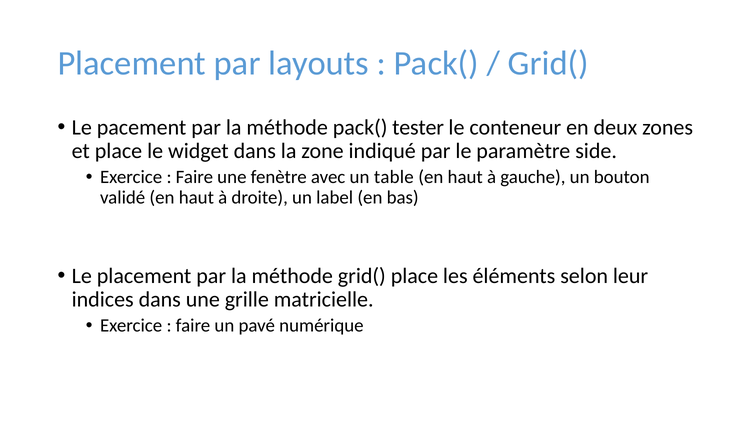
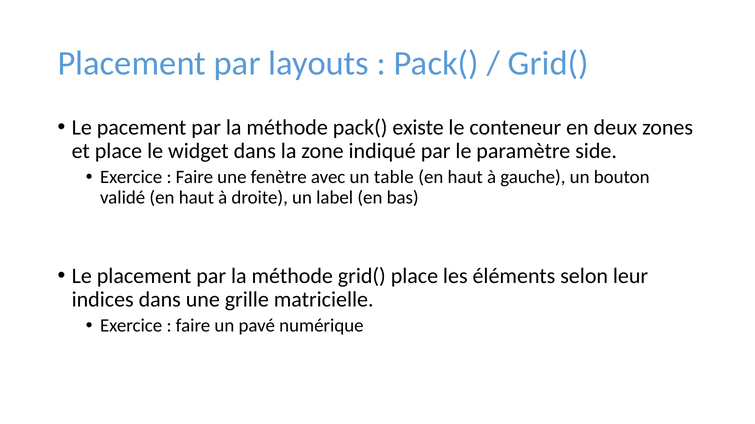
tester: tester -> existe (418, 128)
